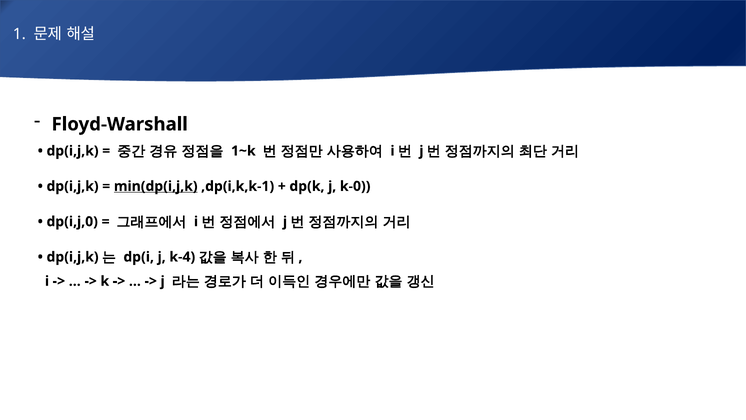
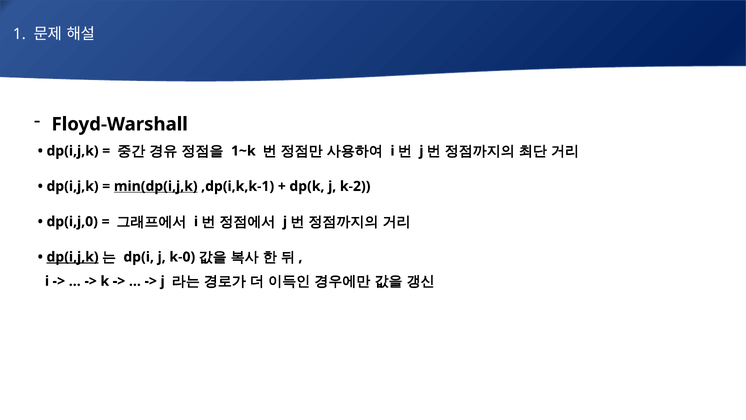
k-0: k-0 -> k-2 (355, 186)
dp(i,j,k underline: none -> present (73, 257)
k-4: k-4 -> k-0 (182, 257)
